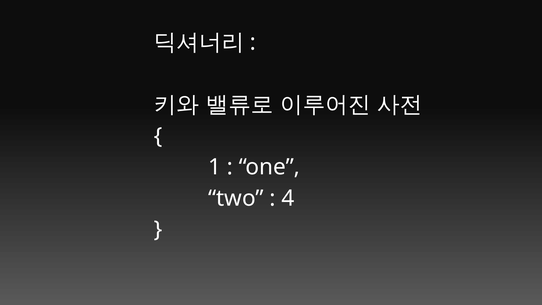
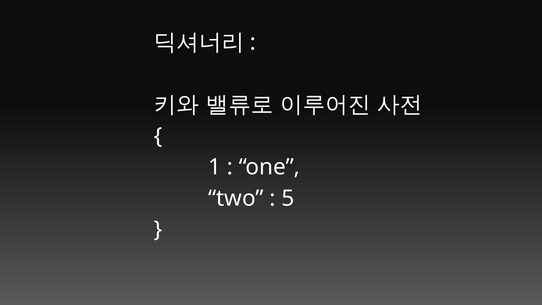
4: 4 -> 5 (288, 198)
